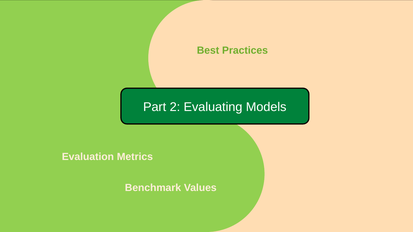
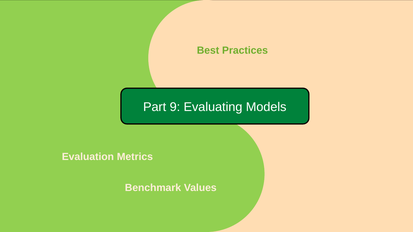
2: 2 -> 9 (175, 107)
